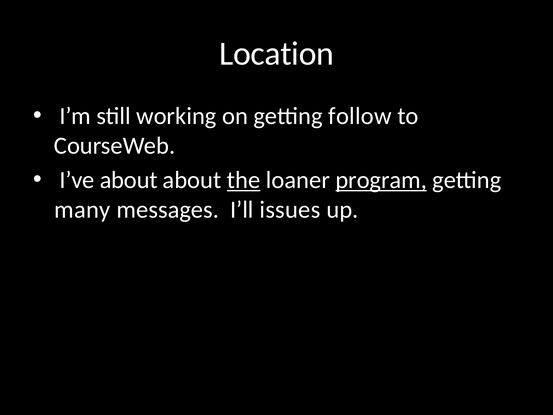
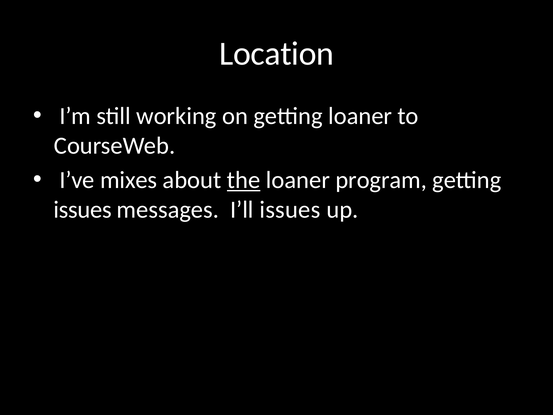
getting follow: follow -> loaner (360, 116)
I’ve about: about -> mixes (129, 180)
program underline: present -> none (381, 180)
many: many -> issues (83, 209)
